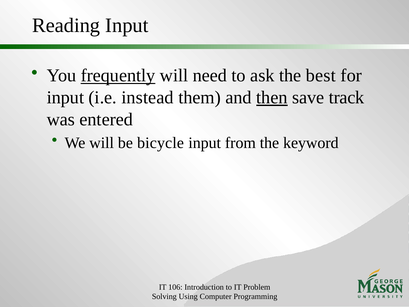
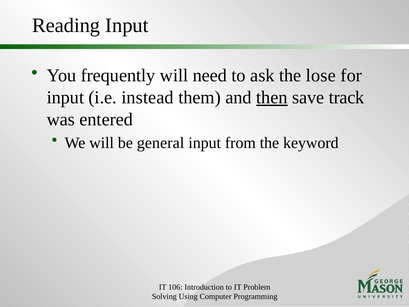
frequently underline: present -> none (118, 76)
best: best -> lose (321, 76)
bicycle: bicycle -> general (161, 143)
